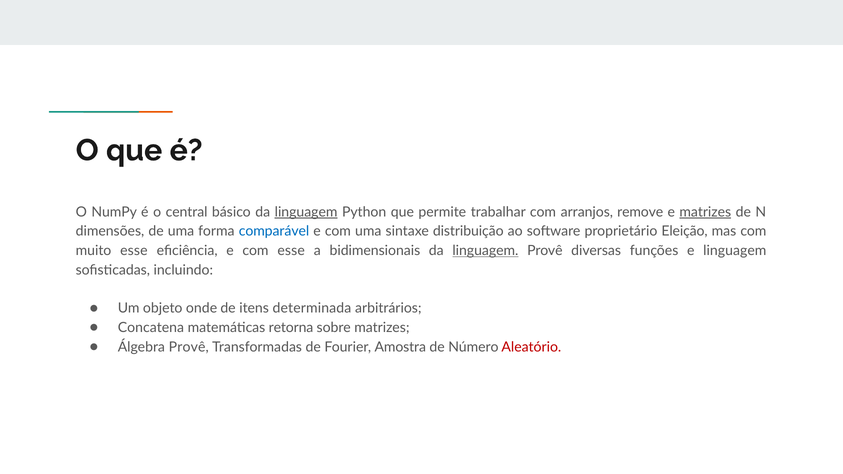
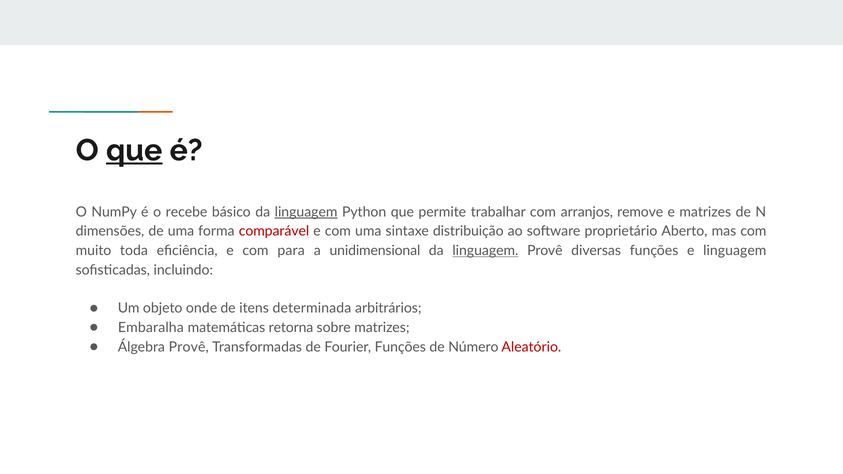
que underline: none -> present (134, 150)
central: central -> recebe (187, 212)
matrizes underline: present -> none (705, 212)
comparável colour: blue -> red (274, 231)
Eleição: Eleição -> Aberto (684, 231)
muito esse: esse -> toda (134, 251)
com esse: esse -> para (291, 251)
bidimensionais: bidimensionais -> unidimensional (375, 251)
Concatena: Concatena -> Embaralha (151, 328)
Fourier Amostra: Amostra -> Funções (400, 347)
